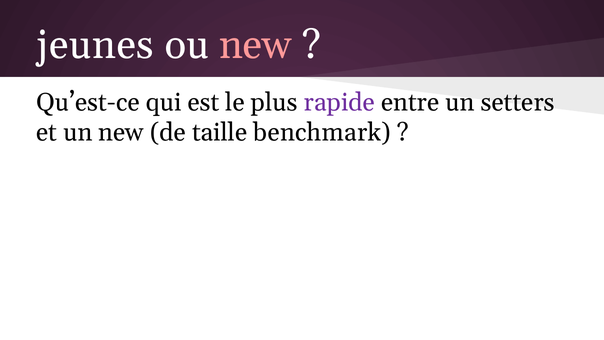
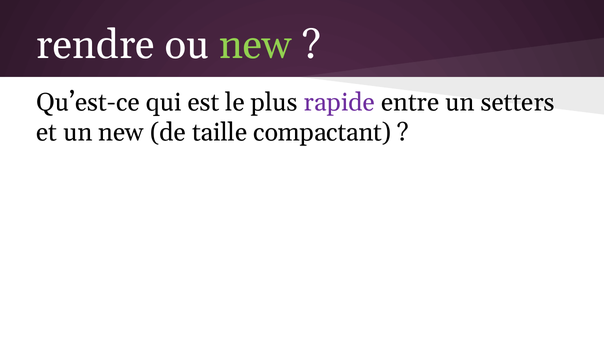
jeunes: jeunes -> rendre (96, 45)
new colour: pink -> light green (256, 45)
benchmark: benchmark -> compactant (322, 132)
